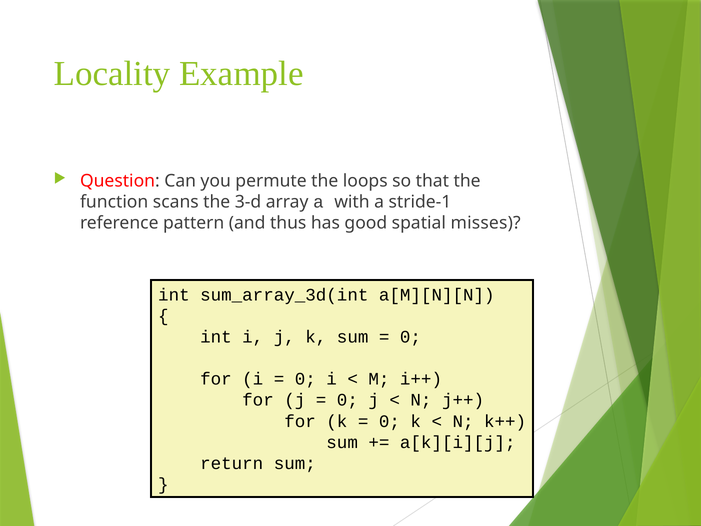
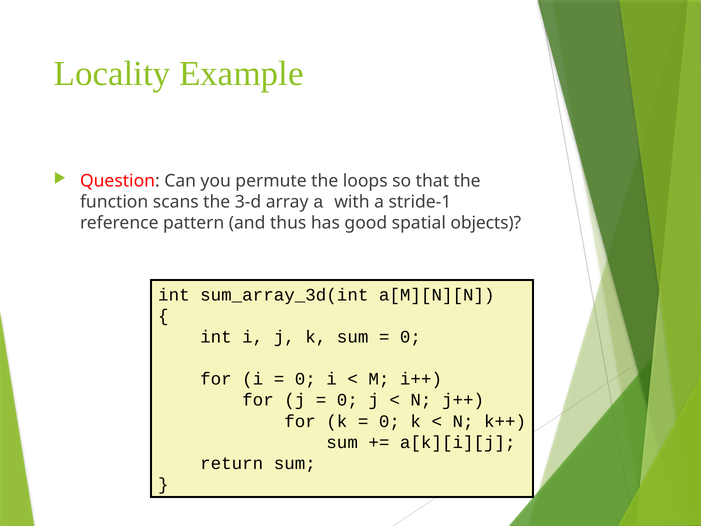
misses: misses -> objects (486, 223)
